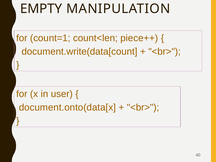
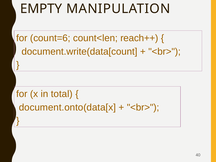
count=1: count=1 -> count=6 (50, 38)
piece++: piece++ -> reach++ (139, 38)
user: user -> total (62, 94)
